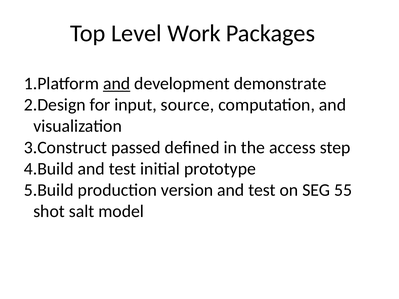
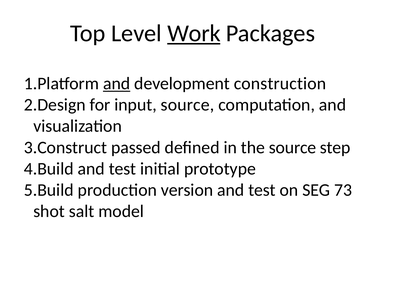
Work underline: none -> present (194, 33)
demonstrate: demonstrate -> construction (280, 84)
the access: access -> source (293, 148)
55: 55 -> 73 (343, 190)
